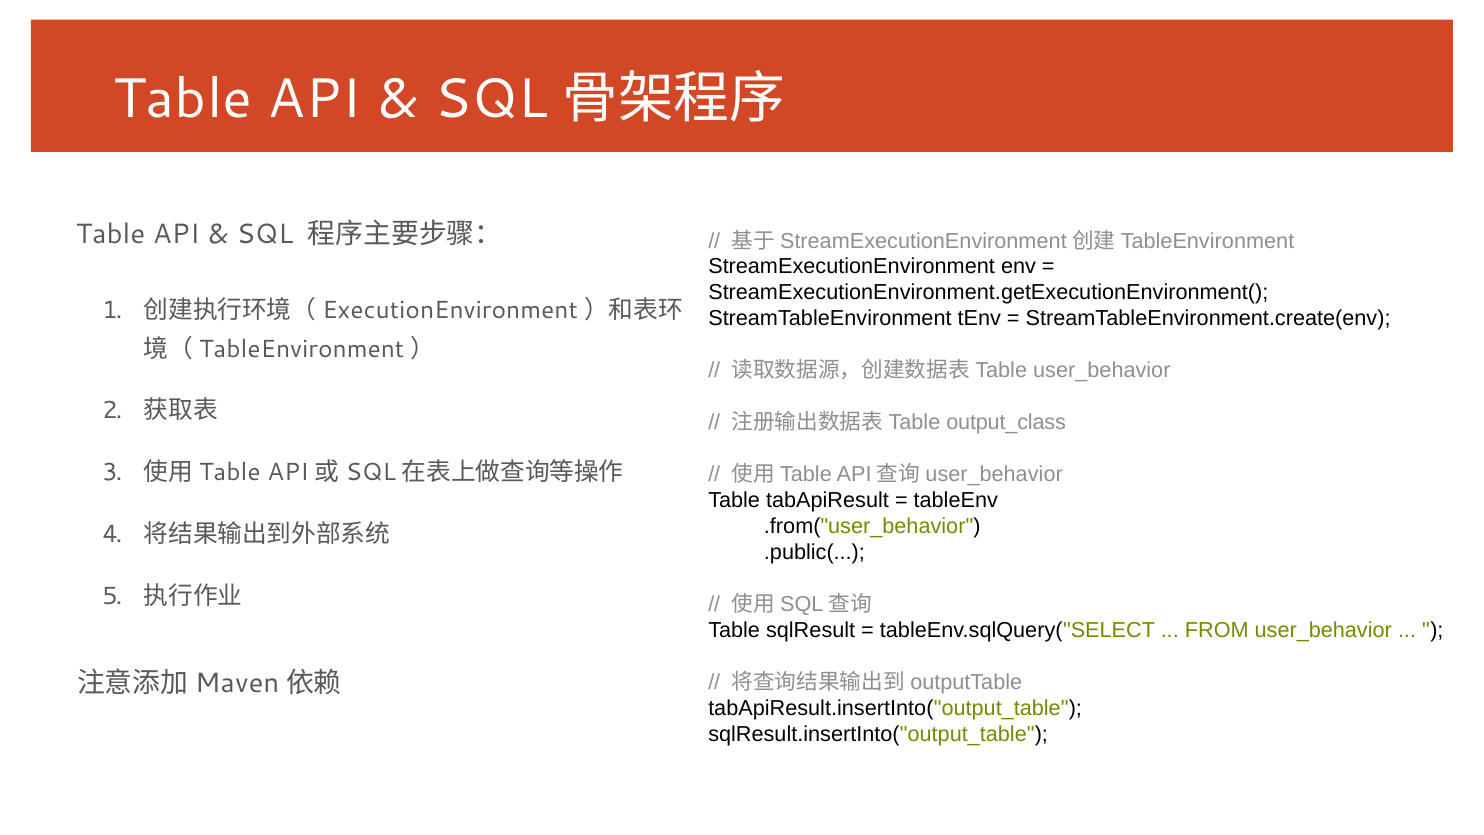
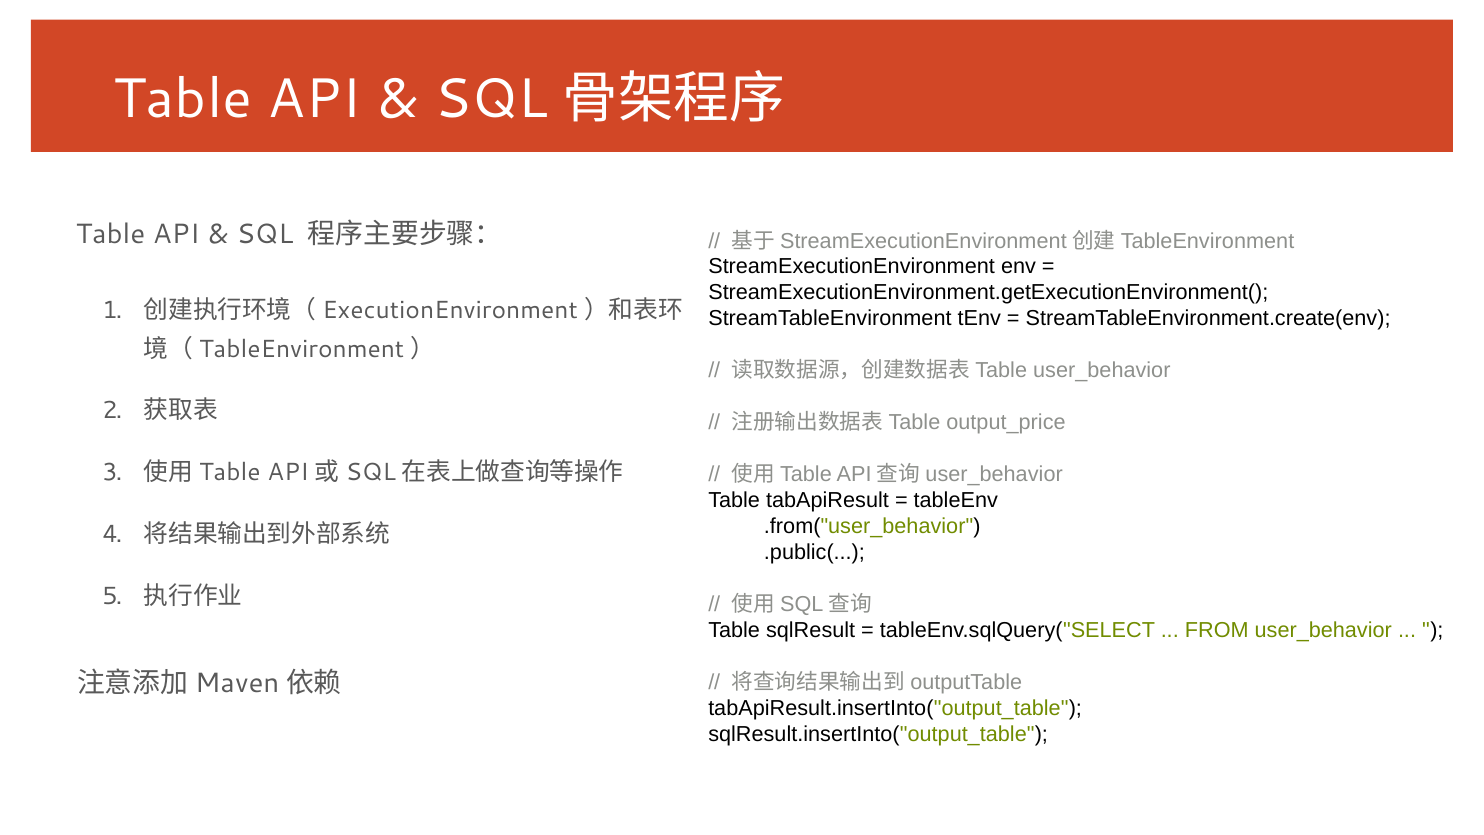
output_class: output_class -> output_price (1006, 423)
